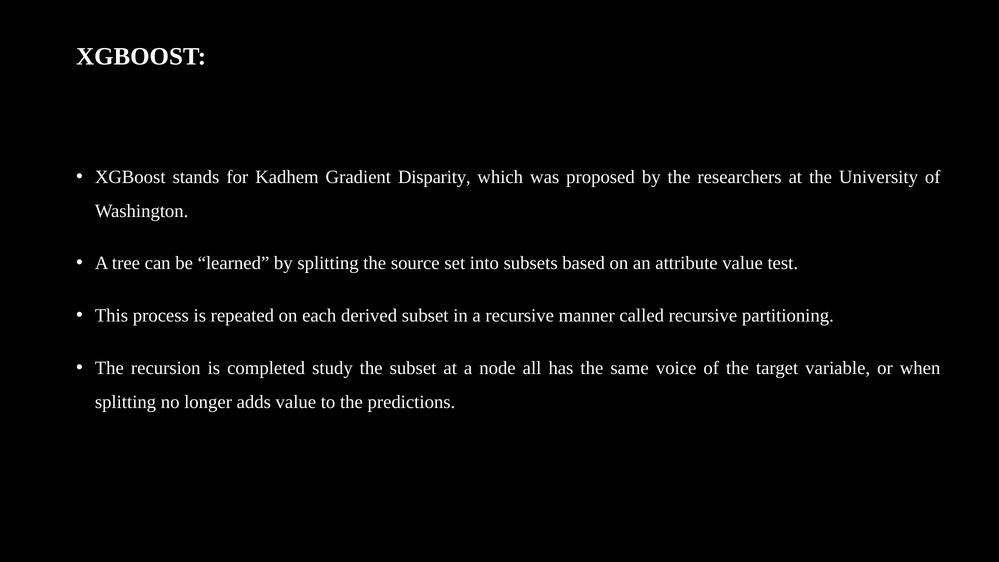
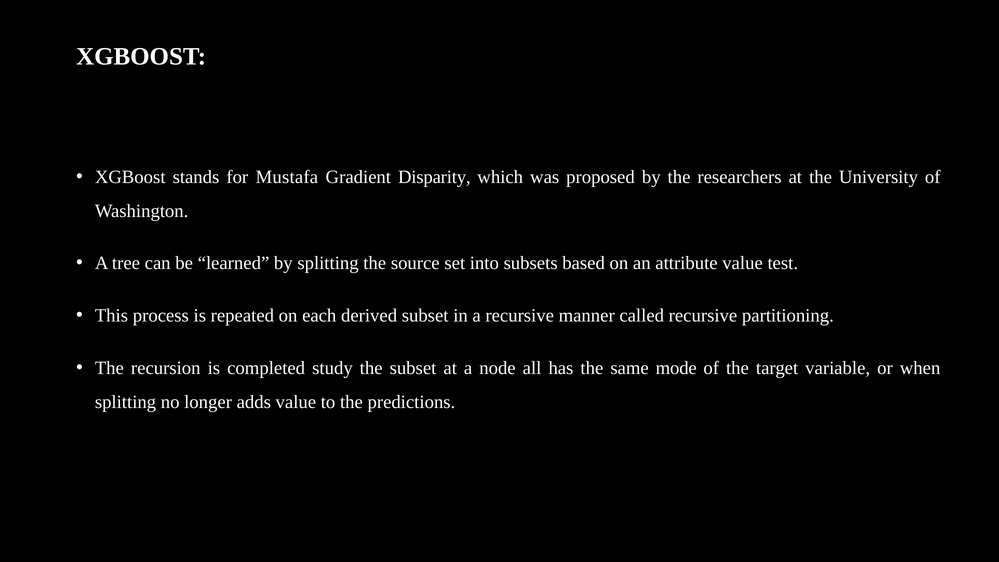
Kadhem: Kadhem -> Mustafa (287, 177)
voice: voice -> mode (676, 368)
